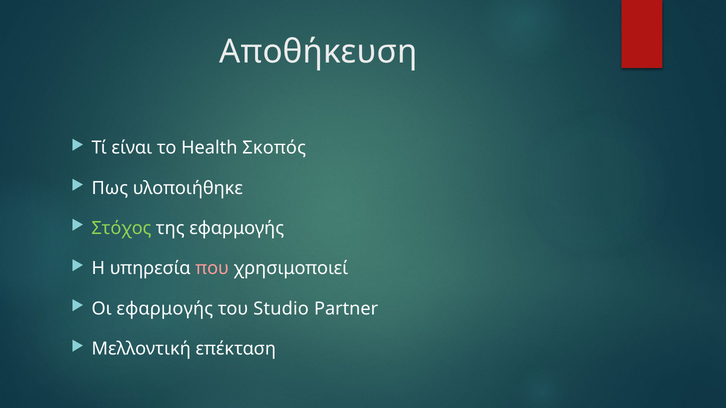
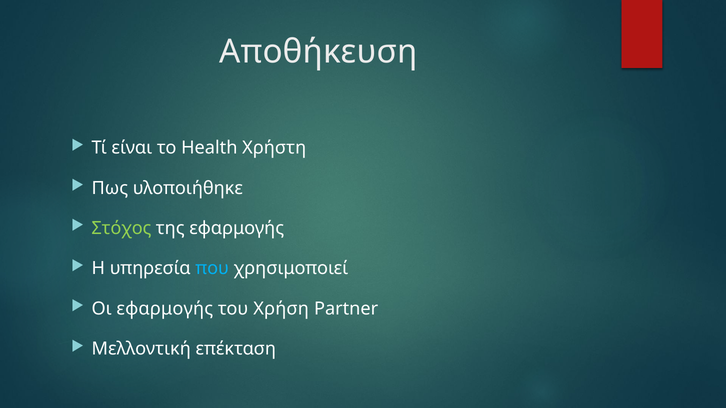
Σκοπός: Σκοπός -> Χρήστη (274, 148)
που colour: pink -> light blue (212, 269)
Studio: Studio -> Χρήση (281, 309)
